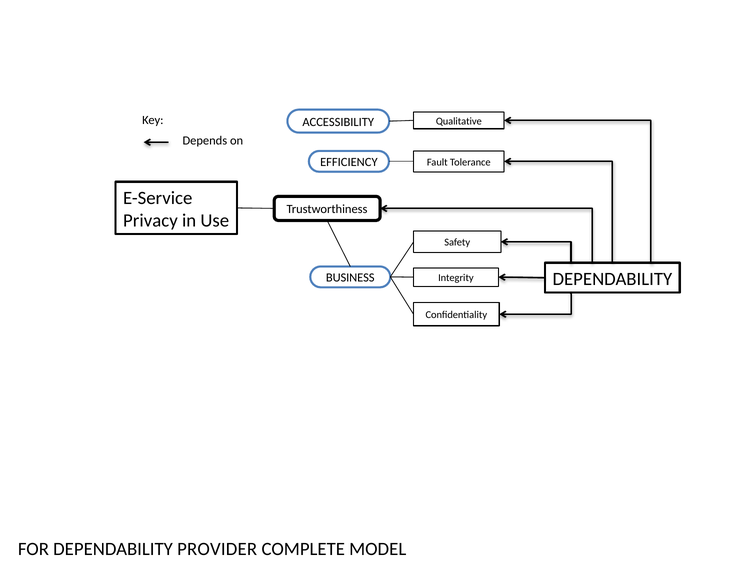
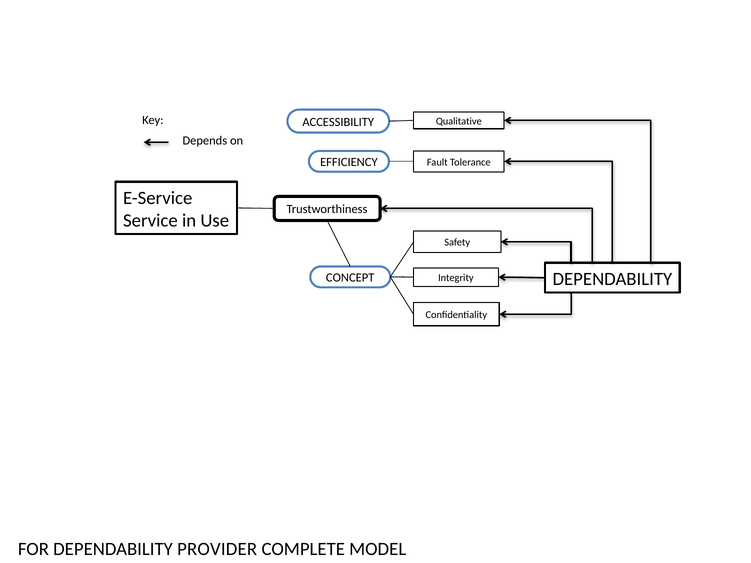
Privacy: Privacy -> Service (150, 221)
BUSINESS: BUSINESS -> CONCEPT (350, 278)
